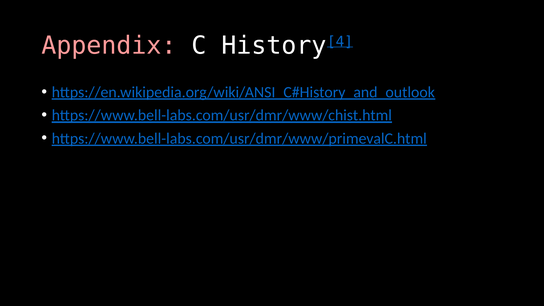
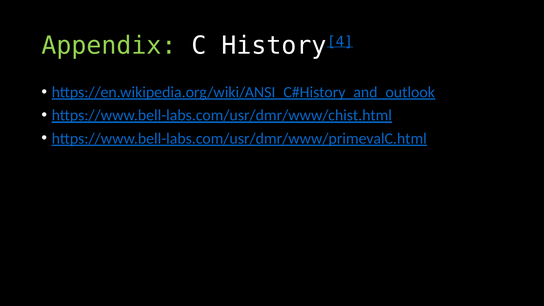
Appendix colour: pink -> light green (109, 46)
